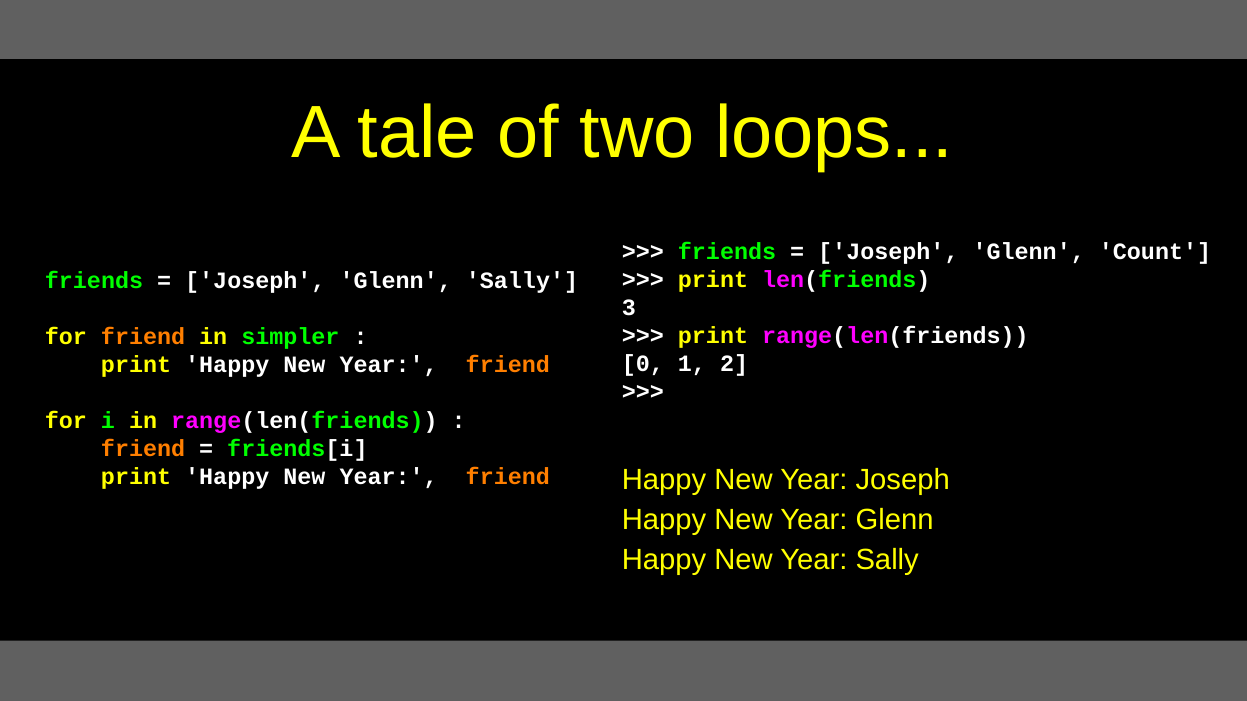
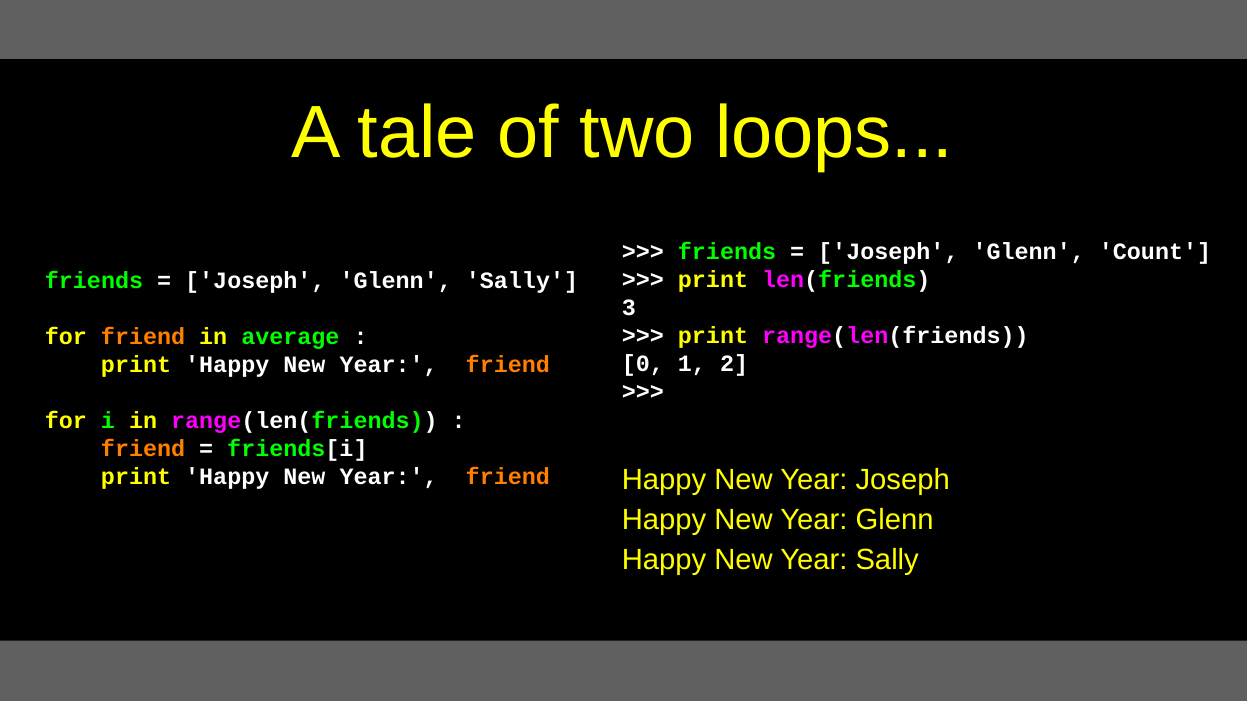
simpler: simpler -> average (290, 337)
